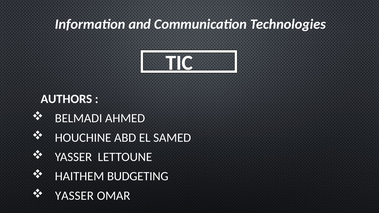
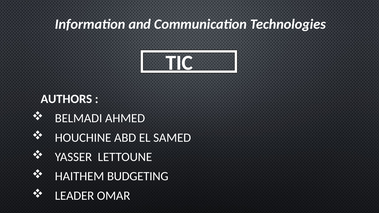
YASSER: YASSER -> LEADER (74, 196)
